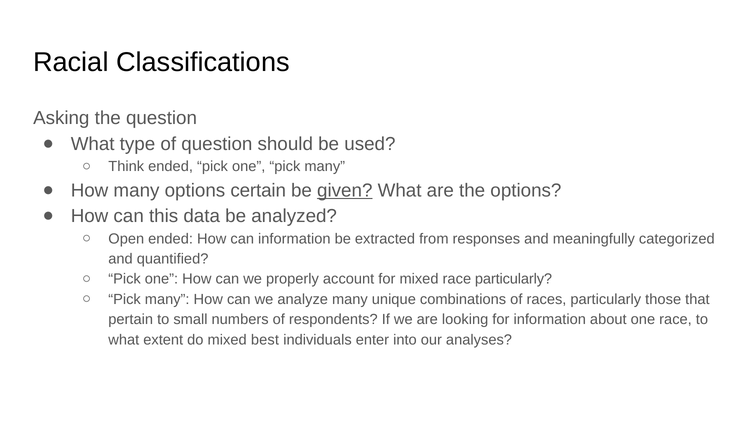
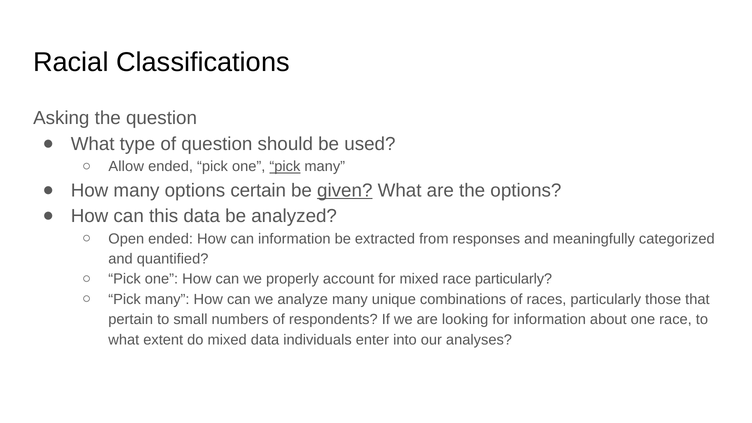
Think: Think -> Allow (126, 167)
pick underline: none -> present (285, 167)
mixed best: best -> data (265, 340)
